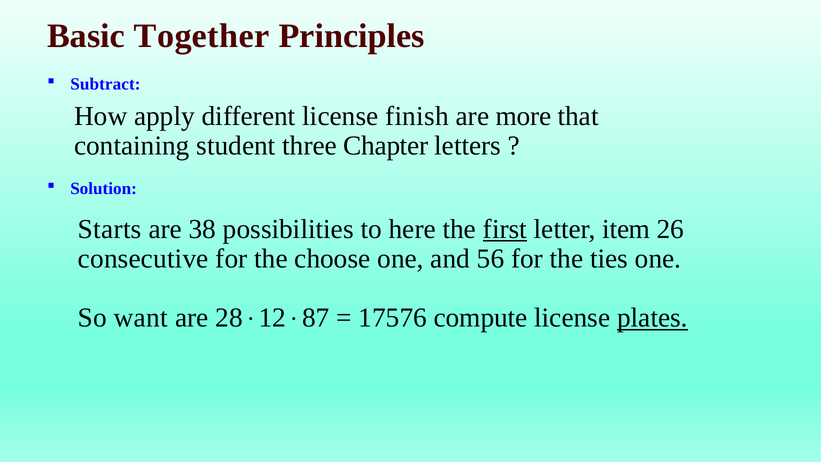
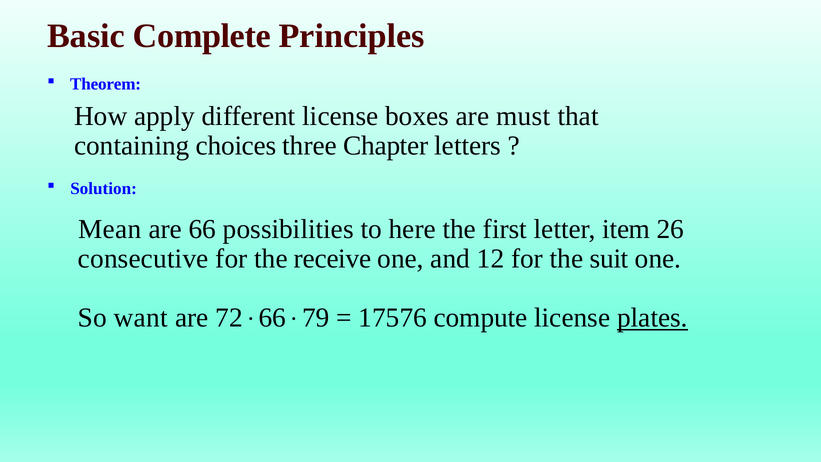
Together: Together -> Complete (202, 36)
Subtract: Subtract -> Theorem (106, 84)
finish: finish -> boxes (417, 116)
more: more -> must (523, 116)
student: student -> choices (236, 146)
Starts: Starts -> Mean (110, 229)
are 38: 38 -> 66 (202, 229)
first underline: present -> none (505, 229)
choose: choose -> receive (333, 259)
56: 56 -> 12 (491, 259)
ties: ties -> suit (609, 259)
28: 28 -> 72 (229, 318)
12: 12 -> 66 (272, 318)
87: 87 -> 79 (316, 318)
